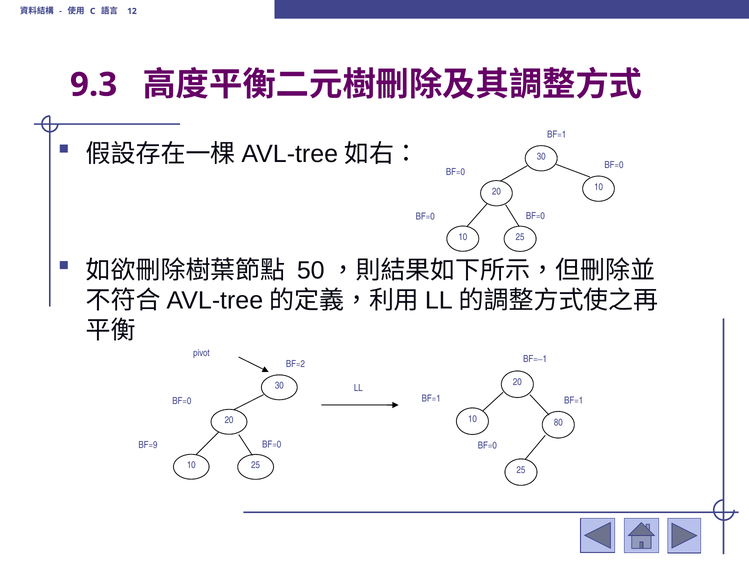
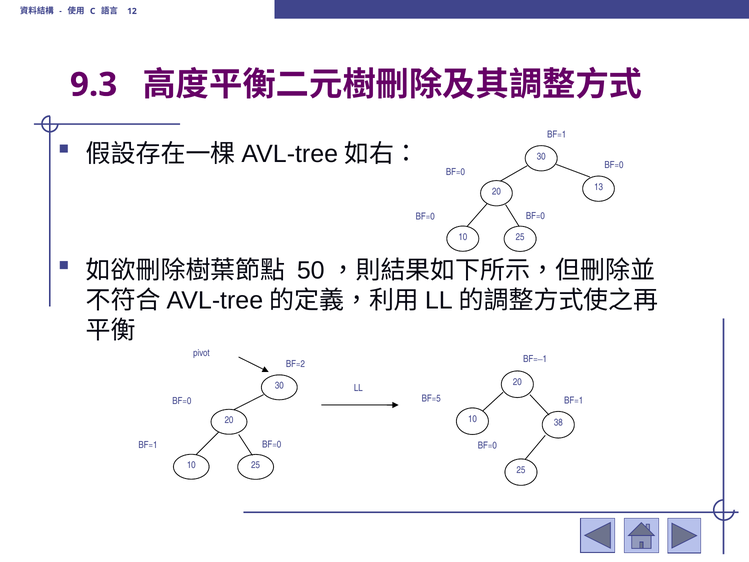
10: 10 -> 13 (599, 187)
BF=1: BF=1 -> BF=5 (431, 398)
80: 80 -> 38 (558, 422)
BF=9: BF=9 -> BF=1 (148, 445)
